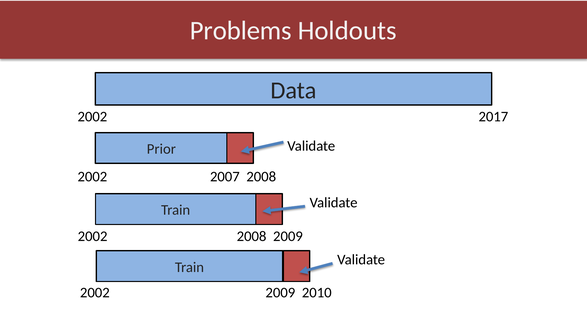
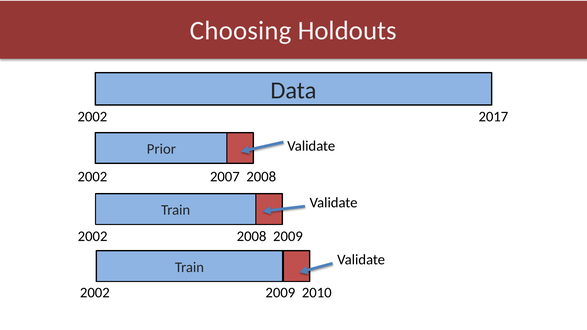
Problems: Problems -> Choosing (241, 31)
